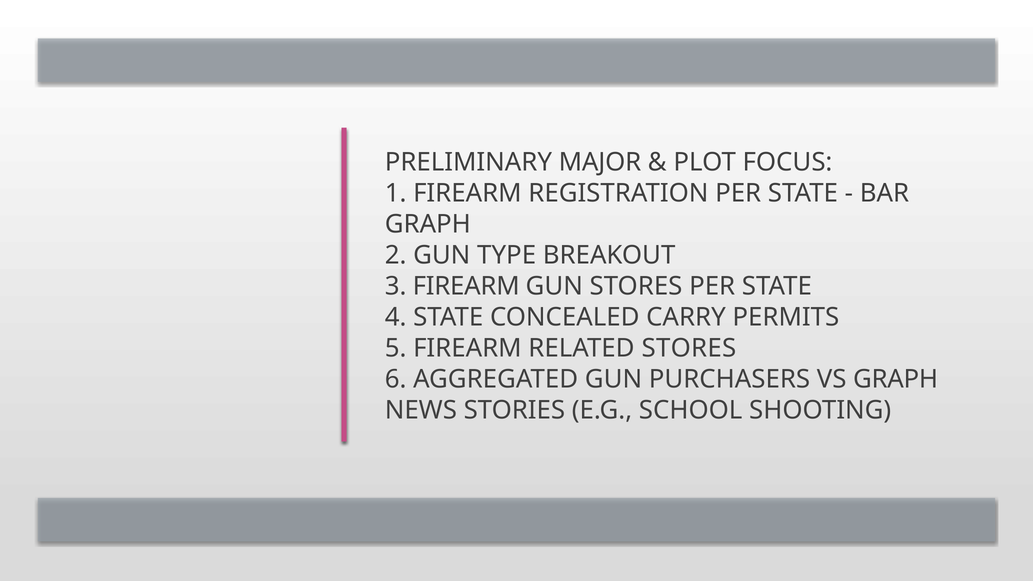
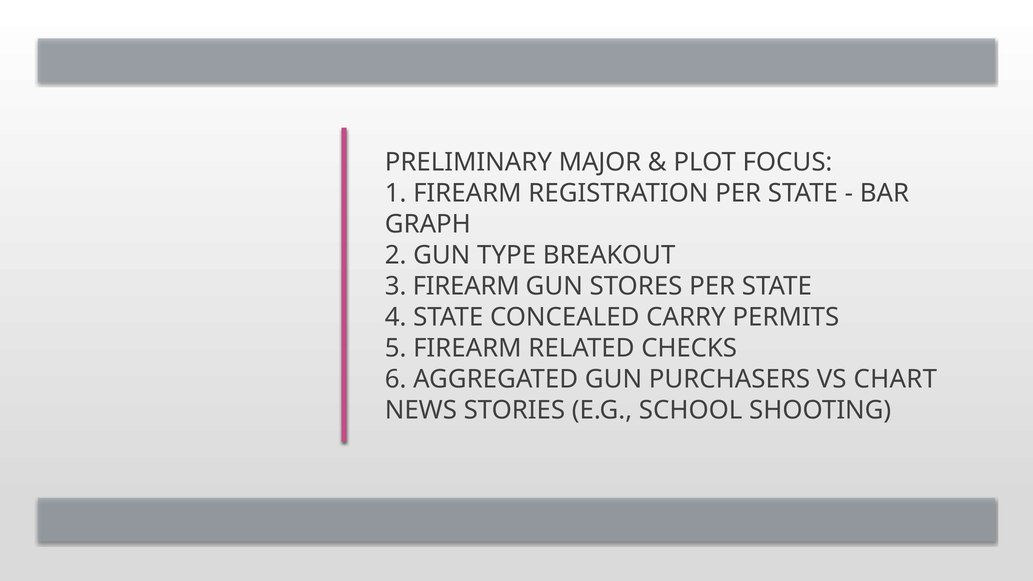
RELATED STORES: STORES -> CHECKS (689, 348)
VS GRAPH: GRAPH -> CHART (895, 379)
